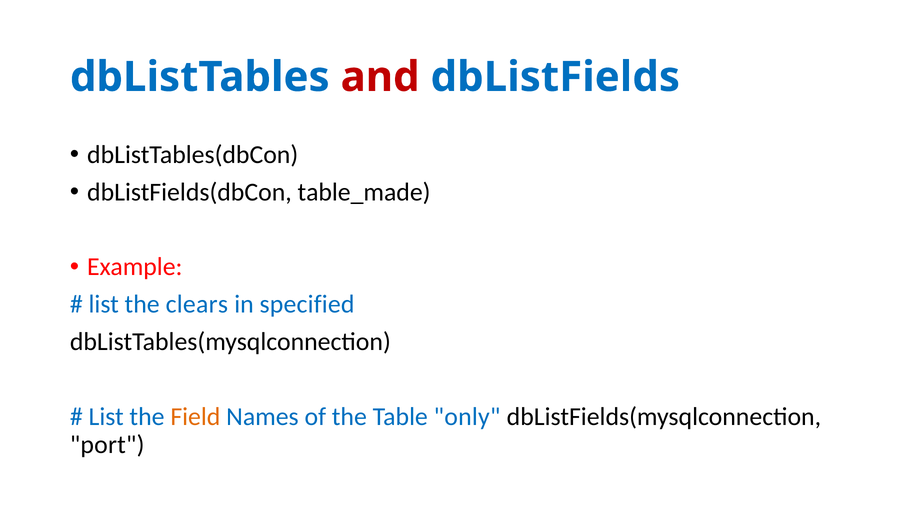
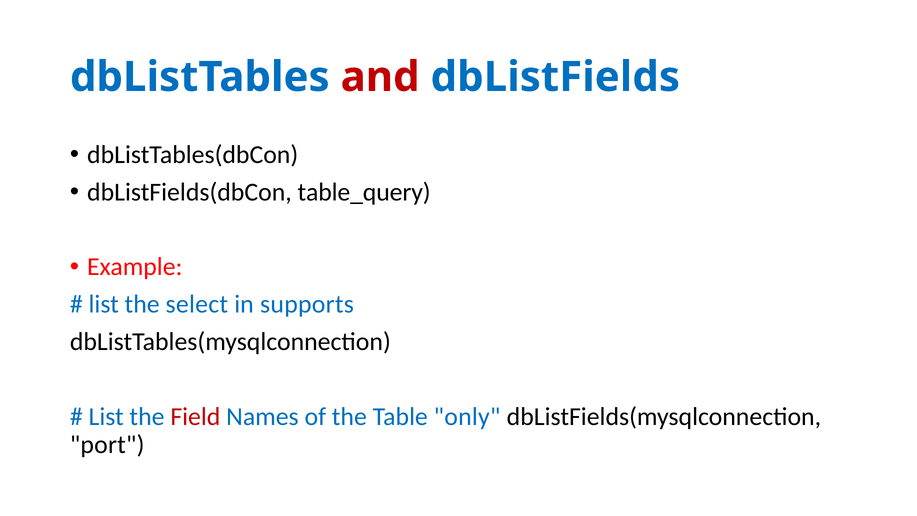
table_made: table_made -> table_query (364, 192)
clears: clears -> select (197, 304)
specified: specified -> supports (307, 304)
Field colour: orange -> red (195, 417)
